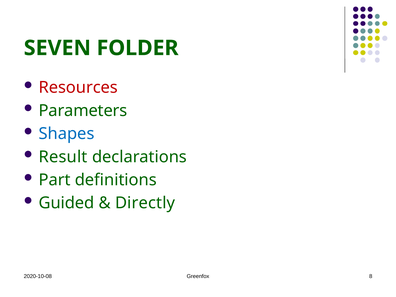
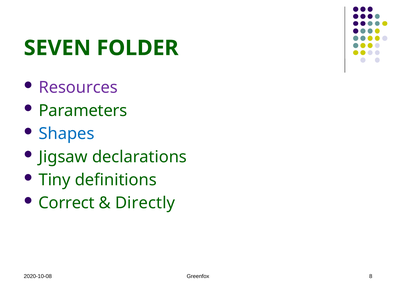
Resources colour: red -> purple (78, 87)
Result: Result -> Jigsaw (63, 157)
Part: Part -> Tiny (55, 180)
Guided: Guided -> Correct (67, 203)
